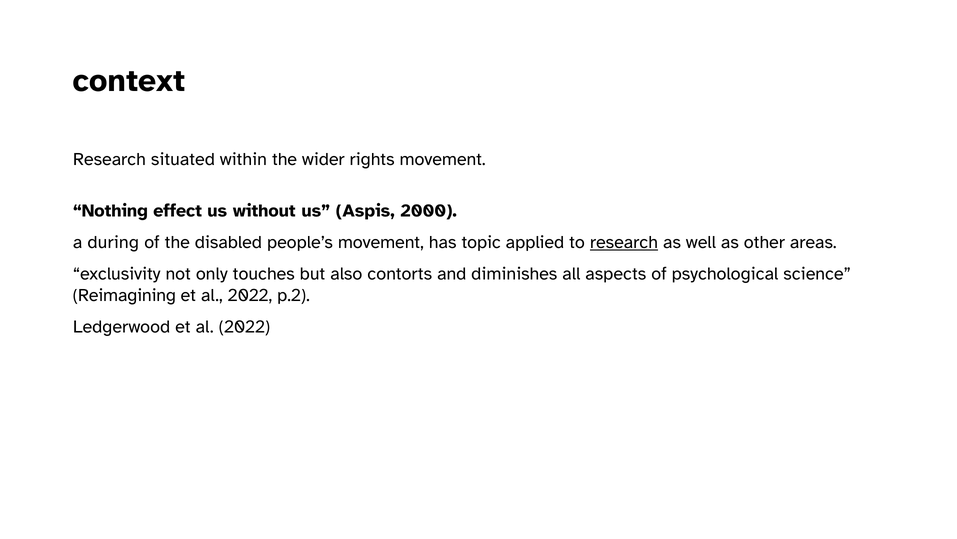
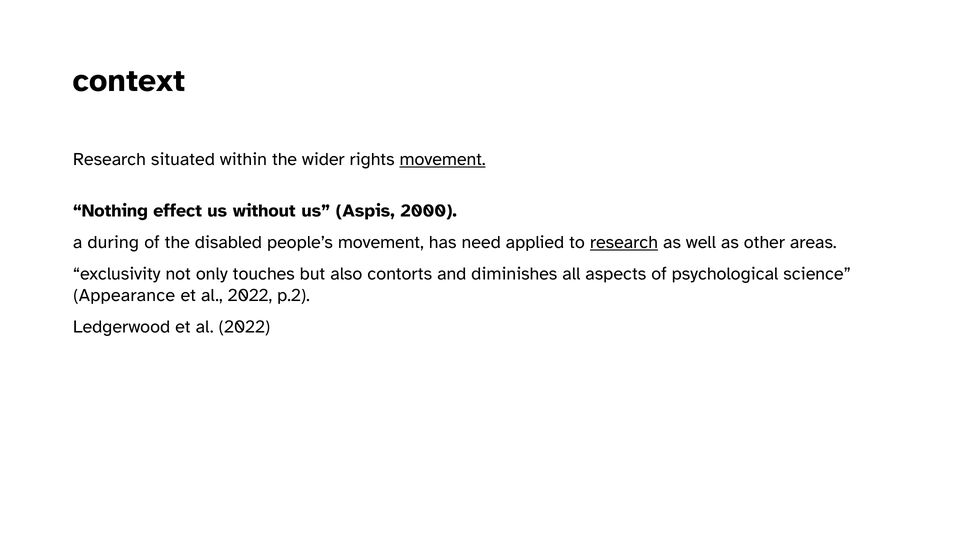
movement underline: none -> present (443, 159)
topic: topic -> need (481, 242)
Reimagining: Reimagining -> Appearance (124, 295)
